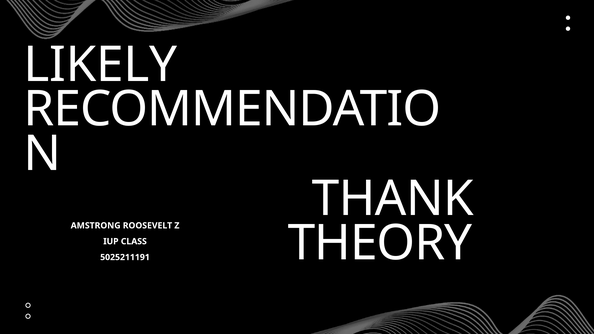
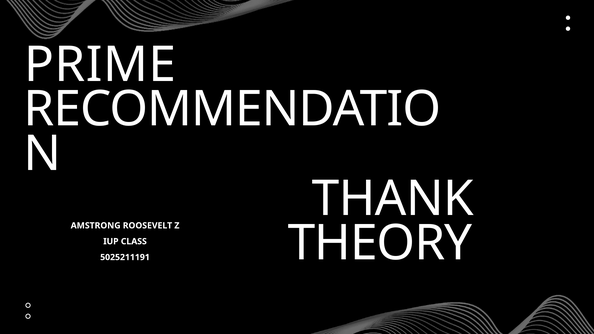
LIKELY: LIKELY -> PRIME (100, 65)
